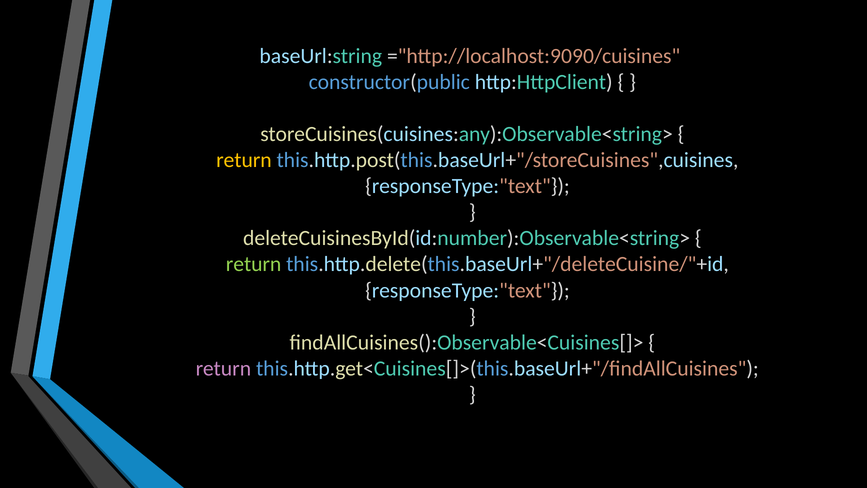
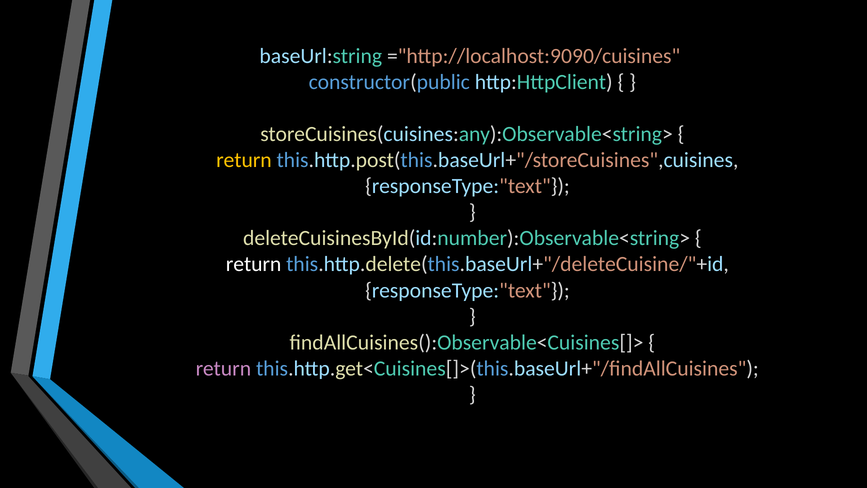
return colour: light green -> white (254, 264)
